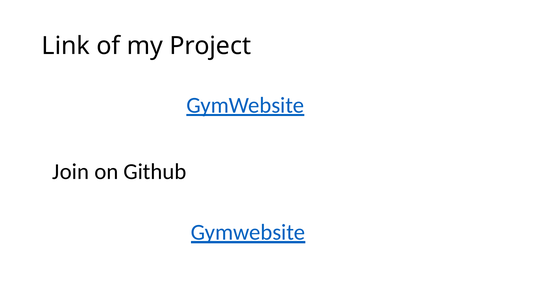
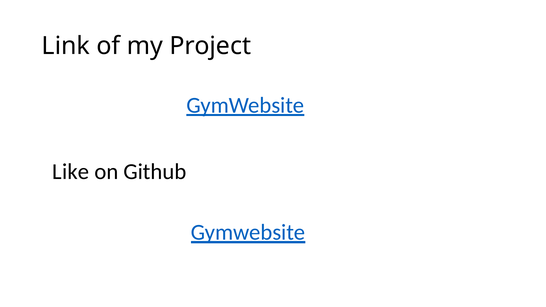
Join: Join -> Like (71, 172)
